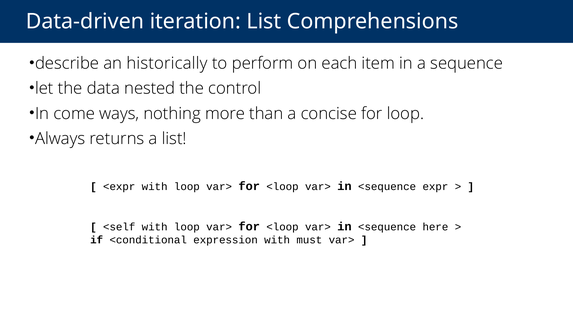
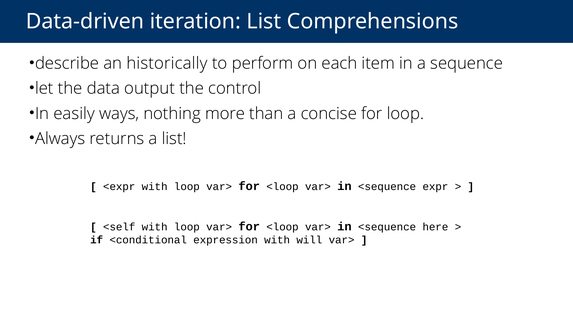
nested: nested -> output (150, 89)
come: come -> easily (74, 114)
must: must -> will (309, 240)
